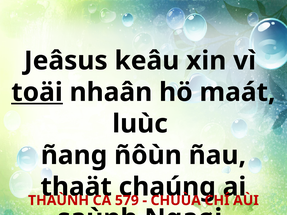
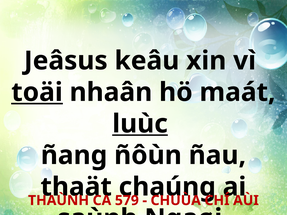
luùc underline: none -> present (140, 124)
